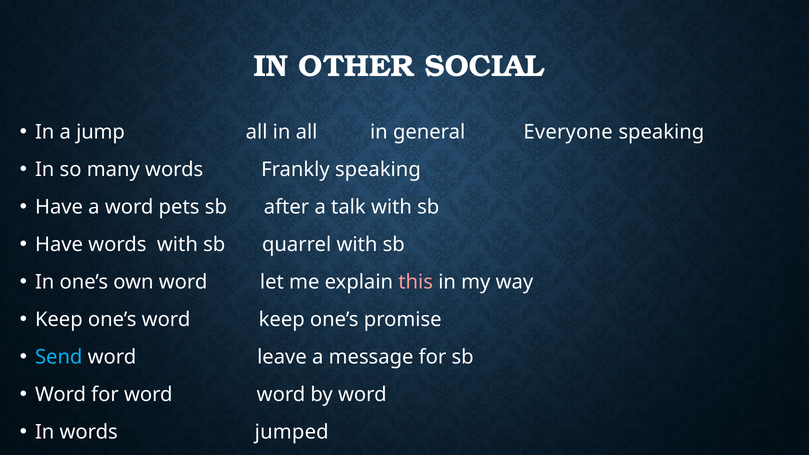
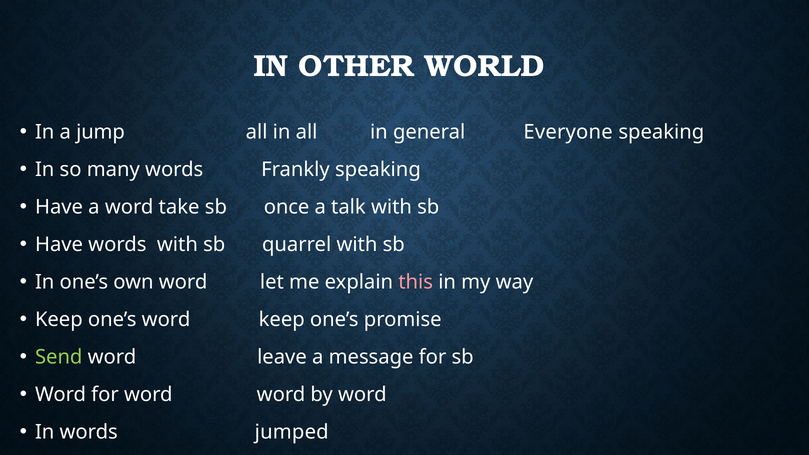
SOCIAL: SOCIAL -> WORLD (485, 66)
pets: pets -> take (179, 207)
after: after -> once (287, 207)
Send colour: light blue -> light green (59, 357)
